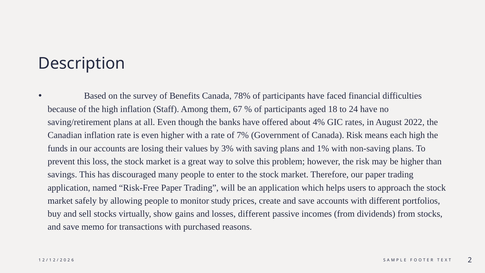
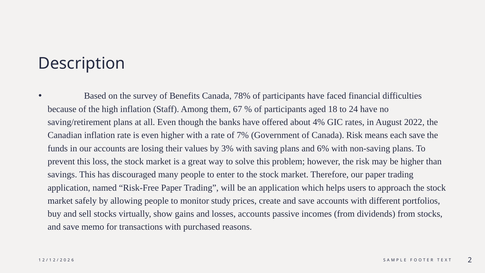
each high: high -> save (417, 135)
1%: 1% -> 6% (323, 148)
losses different: different -> accounts (254, 214)
